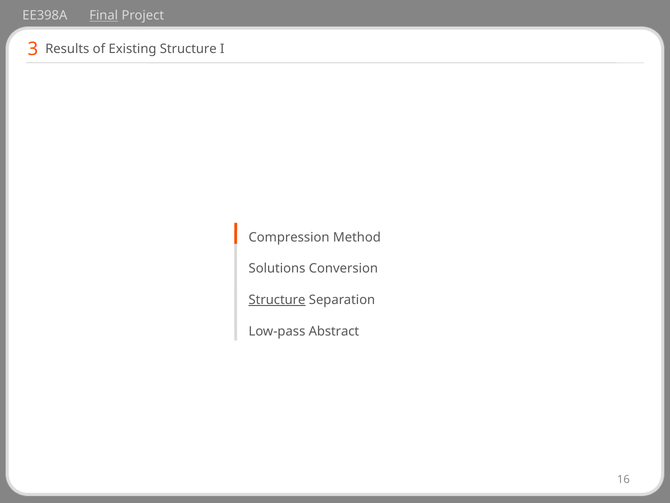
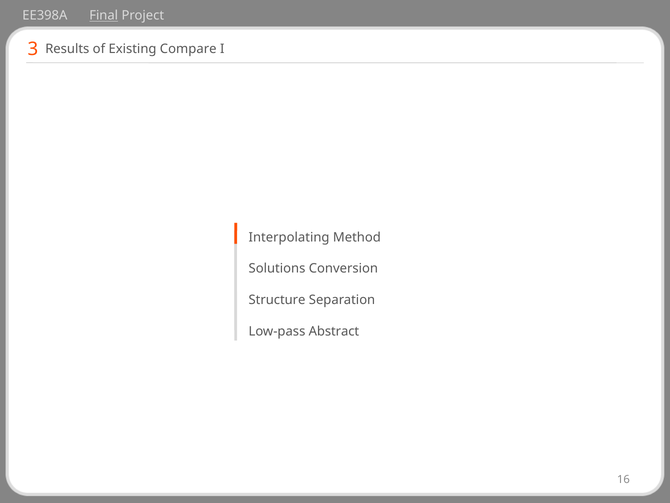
Existing Structure: Structure -> Compare (188, 49)
Compression: Compression -> Interpolating (289, 237)
Structure underline: present -> none (277, 300)
